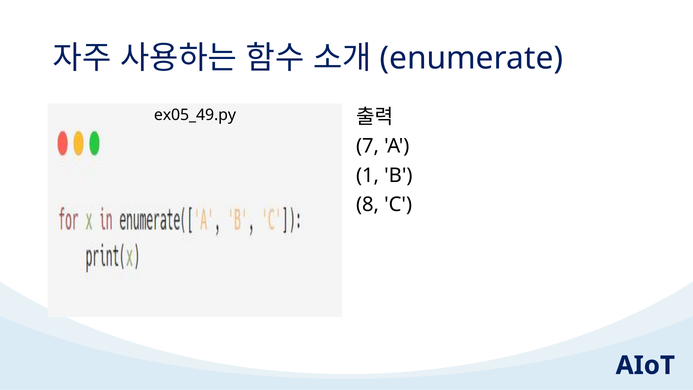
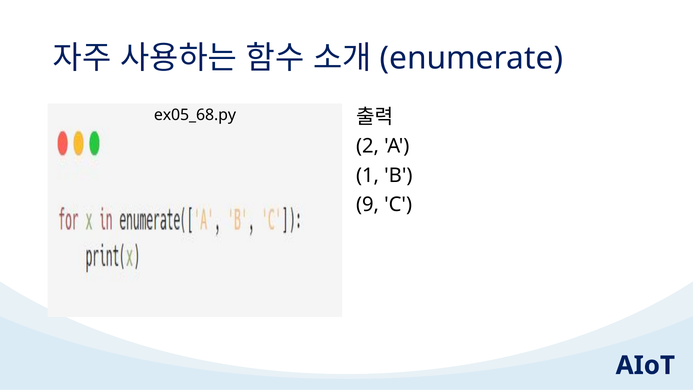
ex05_49.py: ex05_49.py -> ex05_68.py (195, 115)
7: 7 -> 2 (368, 146)
8: 8 -> 9 (368, 204)
